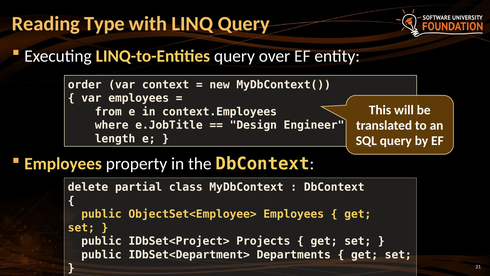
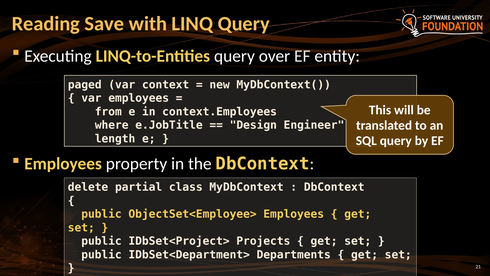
Type: Type -> Save (104, 24)
order: order -> paged (85, 85)
